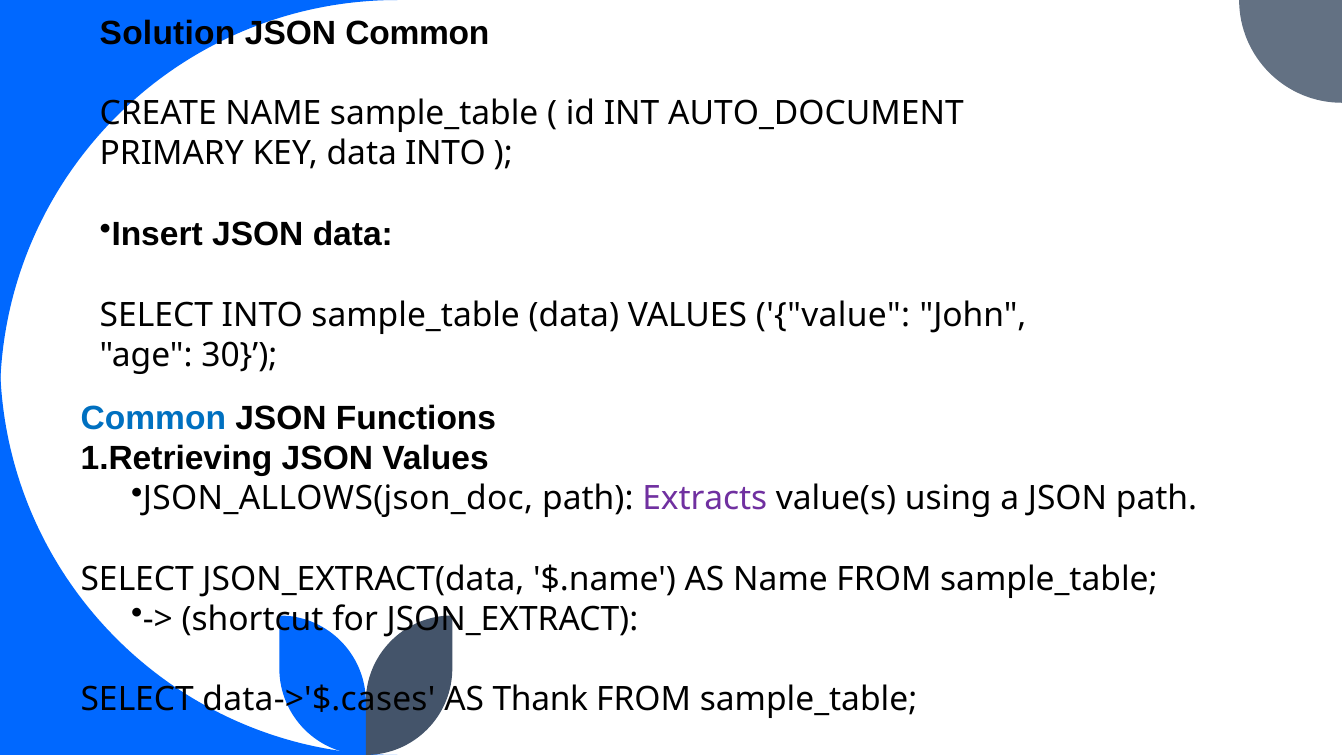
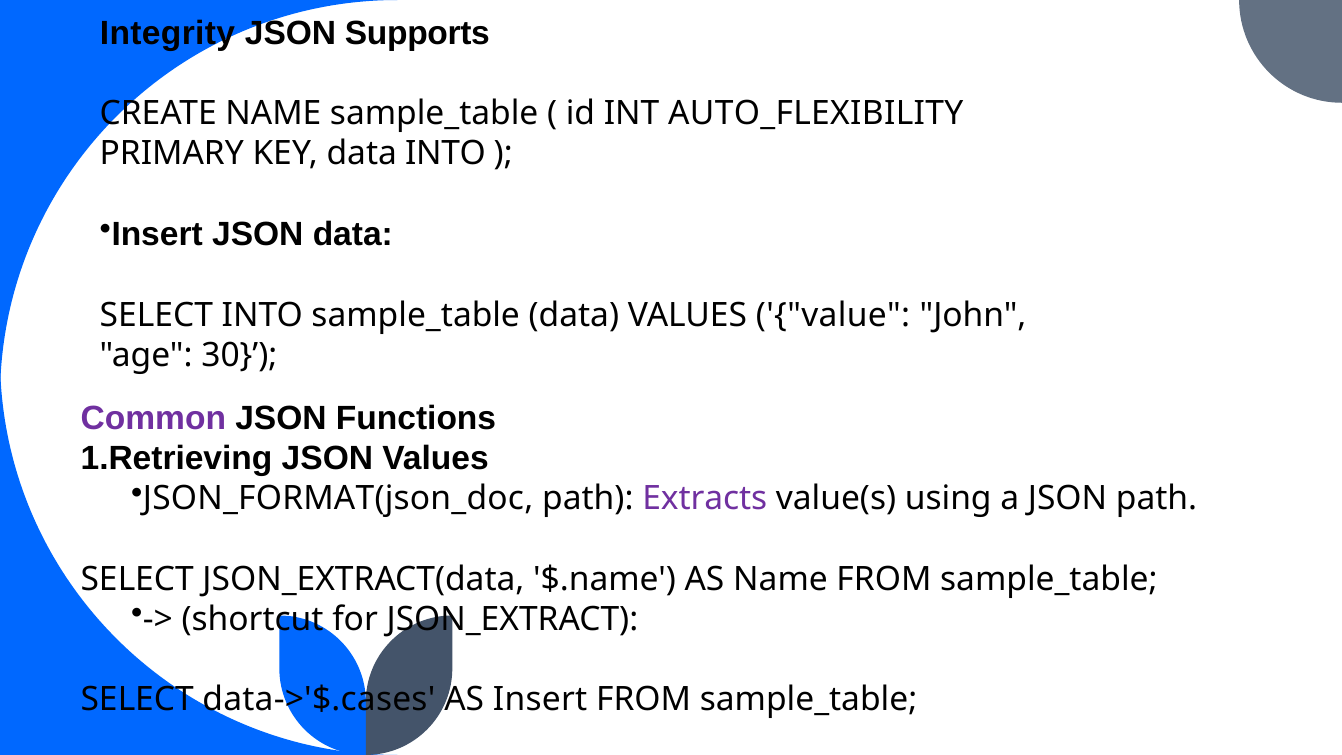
Solution: Solution -> Integrity (167, 33)
JSON Common: Common -> Supports (417, 33)
AUTO_DOCUMENT: AUTO_DOCUMENT -> AUTO_FLEXIBILITY (816, 114)
Common colour: blue -> purple (153, 418)
JSON_ALLOWS(json_doc: JSON_ALLOWS(json_doc -> JSON_FORMAT(json_doc (338, 498)
AS Thank: Thank -> Insert (540, 700)
